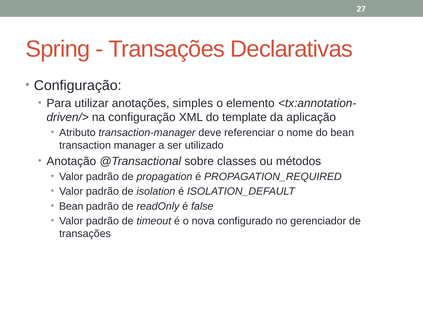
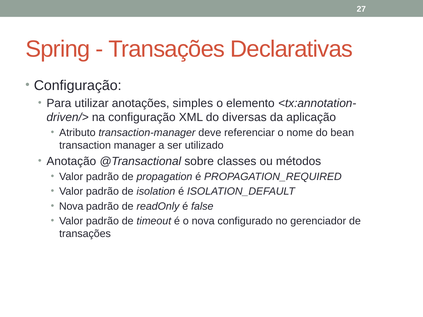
template: template -> diversas (244, 117)
Bean: Bean -> Nova (71, 206)
